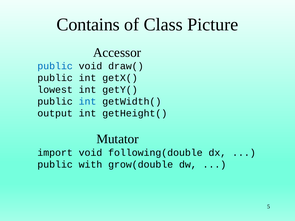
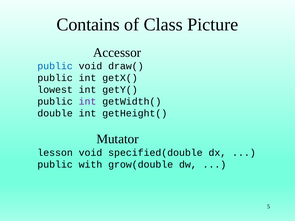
int colour: blue -> purple (88, 102)
output: output -> double (55, 113)
import: import -> lesson (55, 153)
following(double: following(double -> specified(double (155, 153)
